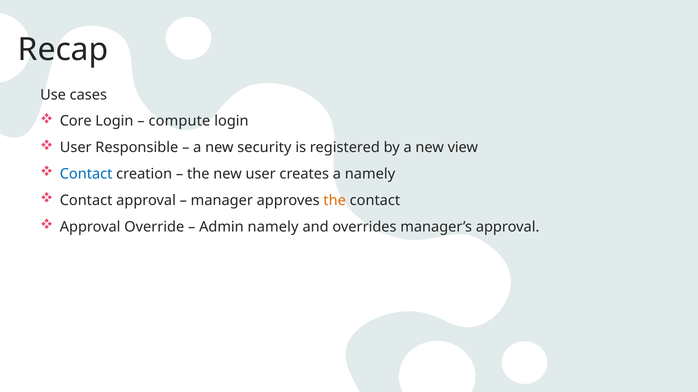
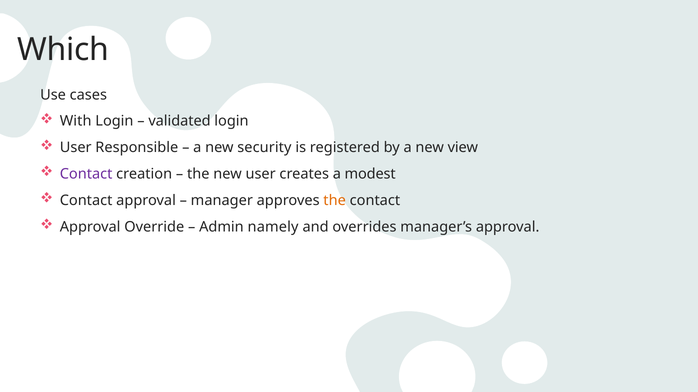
Recap: Recap -> Which (63, 50)
Core: Core -> With (76, 121)
compute: compute -> validated (180, 121)
Contact colour: blue -> purple (86, 174)
a namely: namely -> modest (370, 174)
